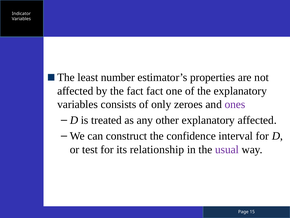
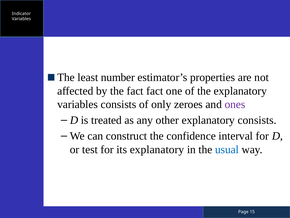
explanatory affected: affected -> consists (257, 120)
its relationship: relationship -> explanatory (157, 149)
usual colour: purple -> blue (227, 149)
